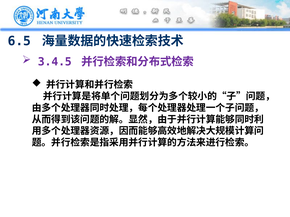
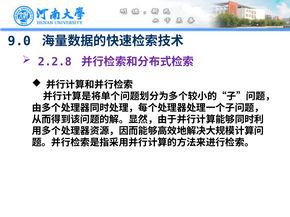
6.5: 6.5 -> 9.0 (19, 41)
3.4.5: 3.4.5 -> 2.2.8 (55, 62)
